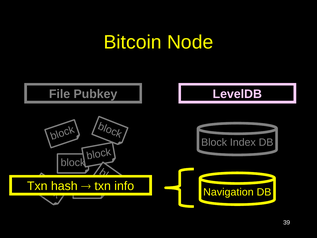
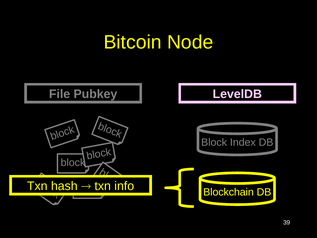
Navigation: Navigation -> Blockchain (229, 192)
